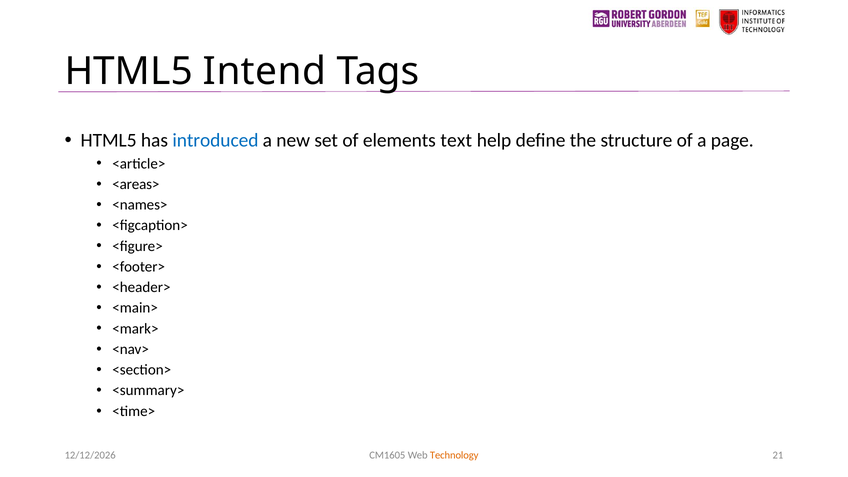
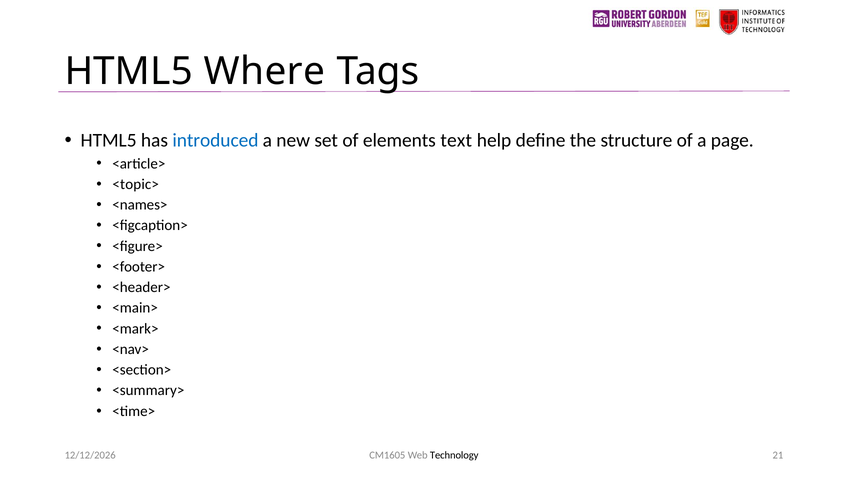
Intend: Intend -> Where (264, 71)
<areas>: <areas> -> <topic> (136, 184)
Technology colour: orange -> black (454, 455)
